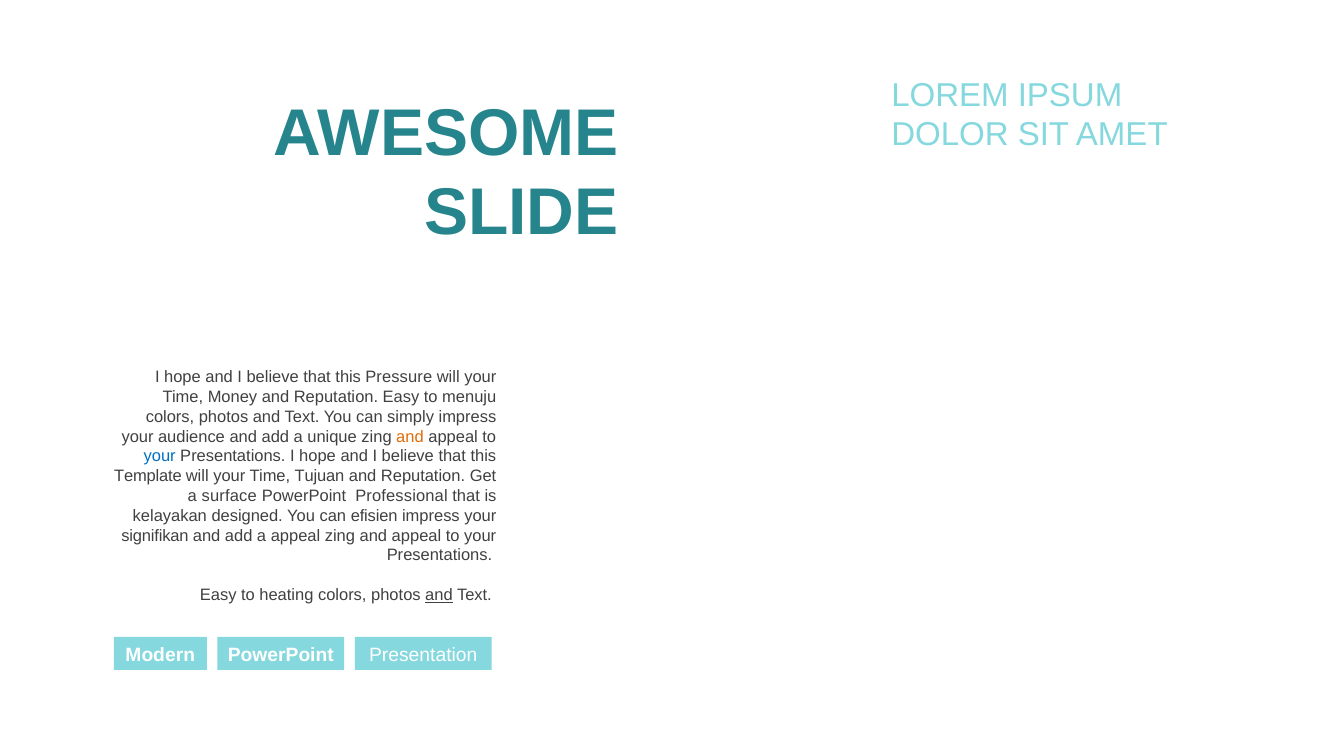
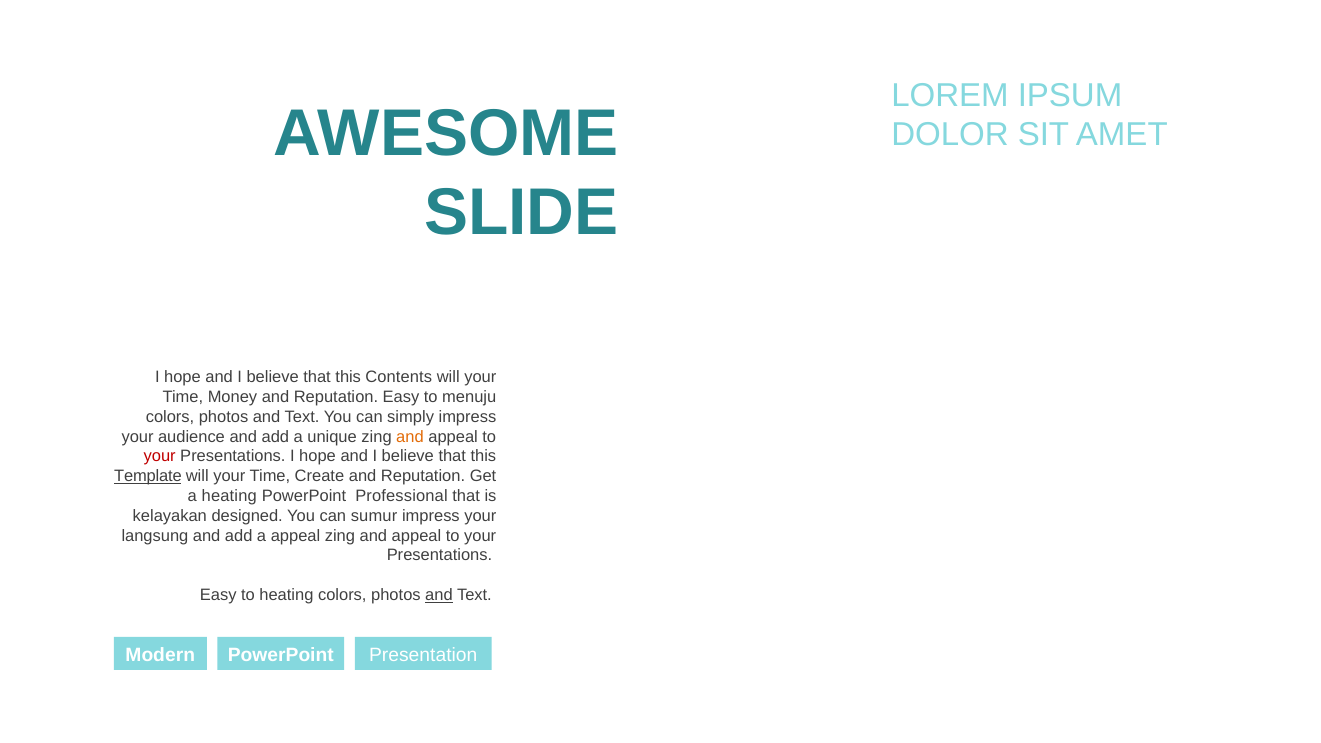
Pressure: Pressure -> Contents (399, 377)
your colour: blue -> red (160, 456)
Template underline: none -> present (148, 476)
Tujuan: Tujuan -> Create (319, 476)
a surface: surface -> heating (229, 496)
efisien: efisien -> sumur (374, 516)
signifikan: signifikan -> langsung (155, 536)
